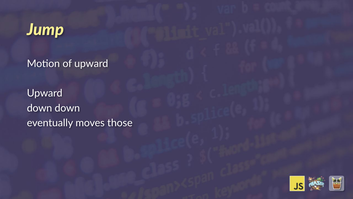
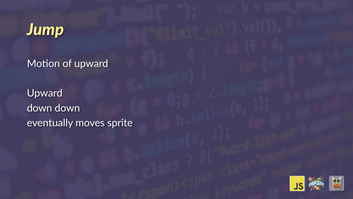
those: those -> sprite (120, 123)
